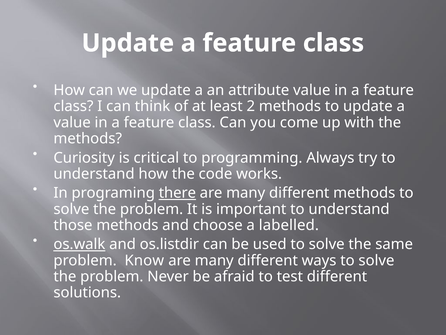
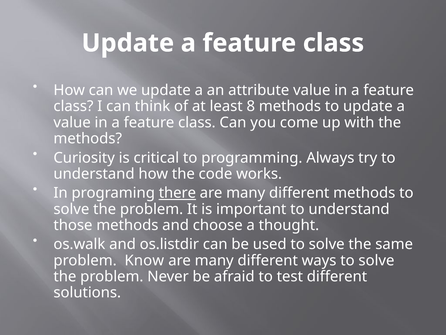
2: 2 -> 8 (251, 106)
labelled: labelled -> thought (289, 225)
os.walk underline: present -> none (79, 244)
